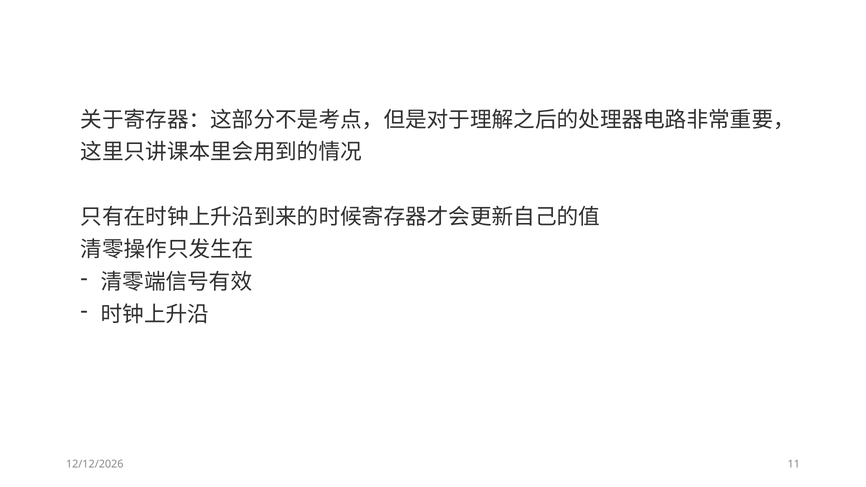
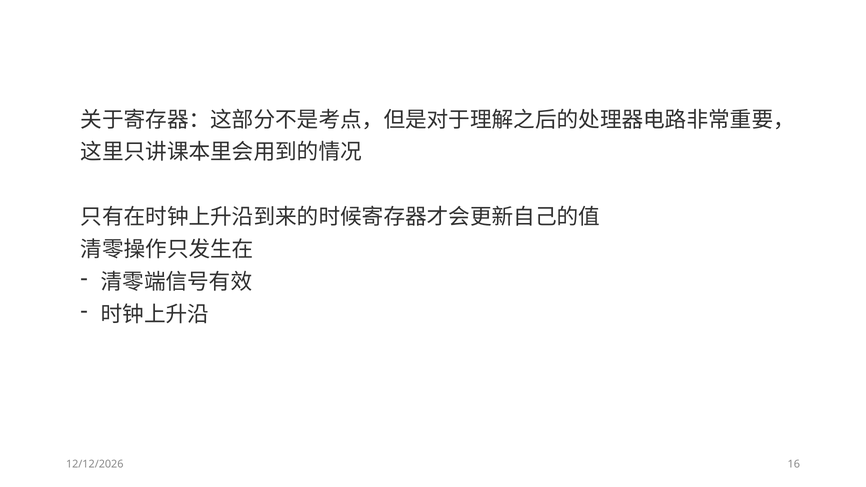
11: 11 -> 16 (794, 464)
